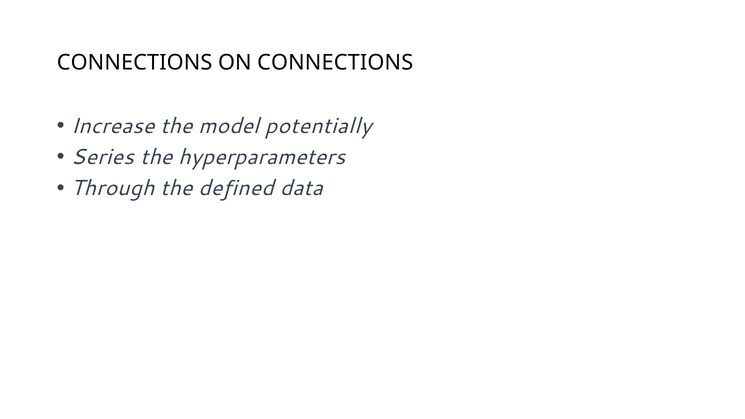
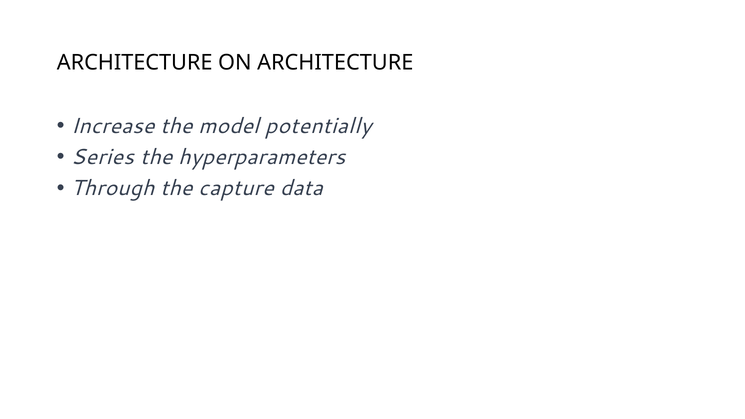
CONNECTIONS: CONNECTIONS -> ARCHITECTURE (135, 63)
ON CONNECTIONS: CONNECTIONS -> ARCHITECTURE (335, 63)
defined: defined -> capture (236, 188)
